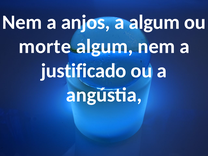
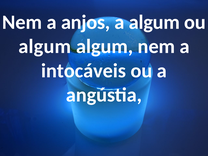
morte: morte -> algum (45, 46)
justificado: justificado -> intocáveis (84, 71)
